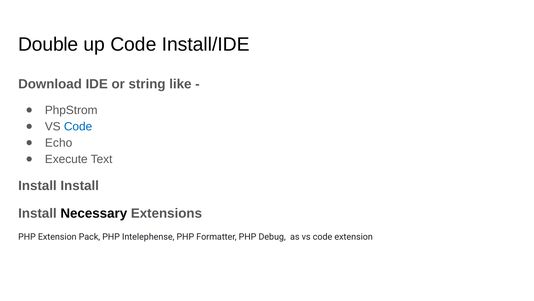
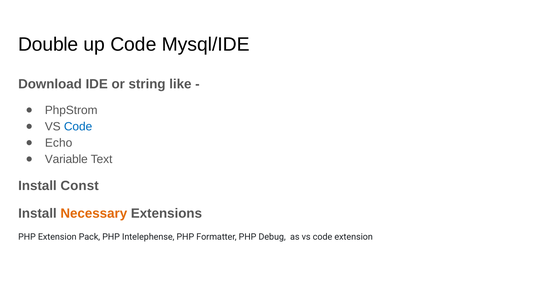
Install/IDE: Install/IDE -> Mysql/IDE (206, 44)
Execute: Execute -> Variable (66, 159)
Install: Install -> Const (80, 186)
Necessary colour: black -> orange (94, 213)
